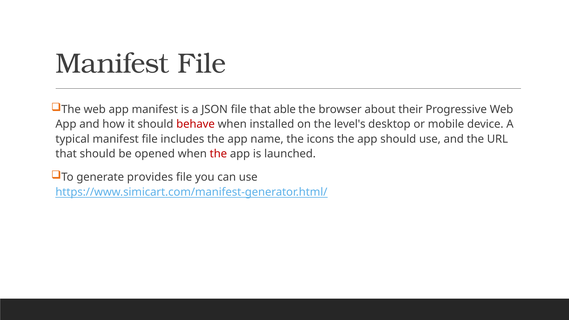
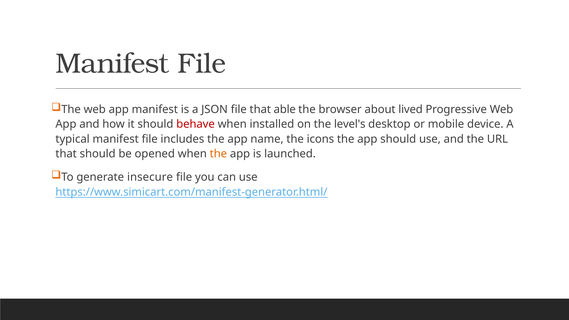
their: their -> lived (411, 109)
the colour: red -> orange (218, 154)
provides: provides -> insecure (150, 177)
